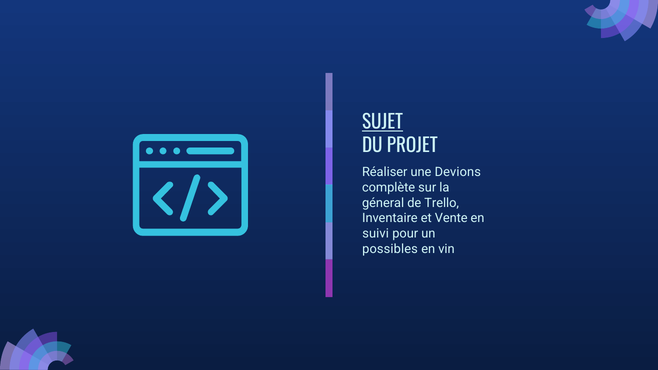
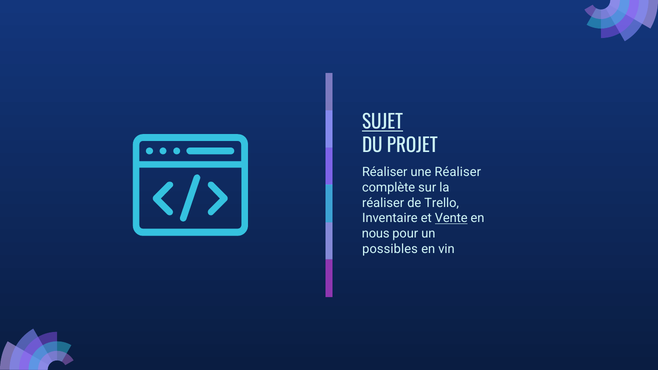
une Devions: Devions -> Réaliser (458, 172)
géneral: géneral -> réaliser (383, 203)
Vente underline: none -> present (451, 218)
suivi: suivi -> nous (376, 234)
